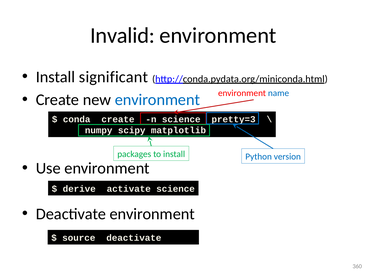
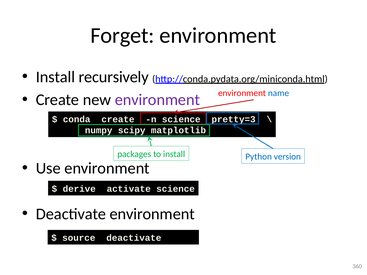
Invalid: Invalid -> Forget (122, 36)
significant: significant -> recursively (114, 77)
environment colour: blue -> purple (157, 100)
